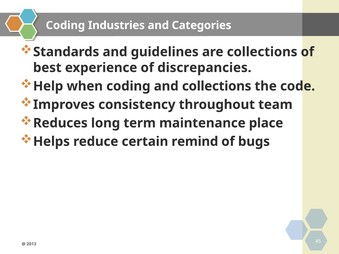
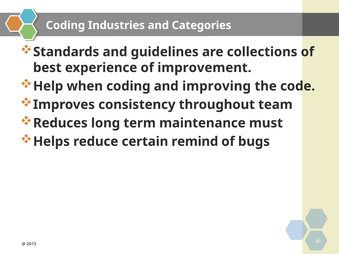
discrepancies: discrepancies -> improvement (204, 68)
and collections: collections -> improving (217, 86)
place: place -> must (266, 123)
